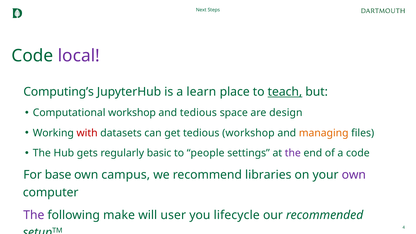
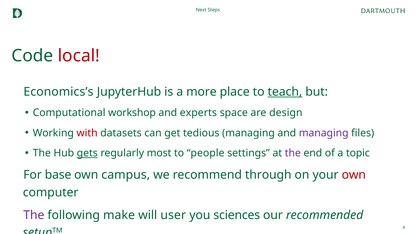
local colour: purple -> red (79, 56)
Computing’s: Computing’s -> Economics’s (58, 92)
learn: learn -> more (201, 92)
and tedious: tedious -> experts (198, 113)
tedious workshop: workshop -> managing (248, 133)
managing colour: orange -> purple (324, 133)
gets underline: none -> present (87, 153)
basic: basic -> most (159, 153)
a code: code -> topic (358, 153)
libraries: libraries -> through (268, 175)
own colour: purple -> red (354, 175)
lifecycle: lifecycle -> sciences (237, 215)
